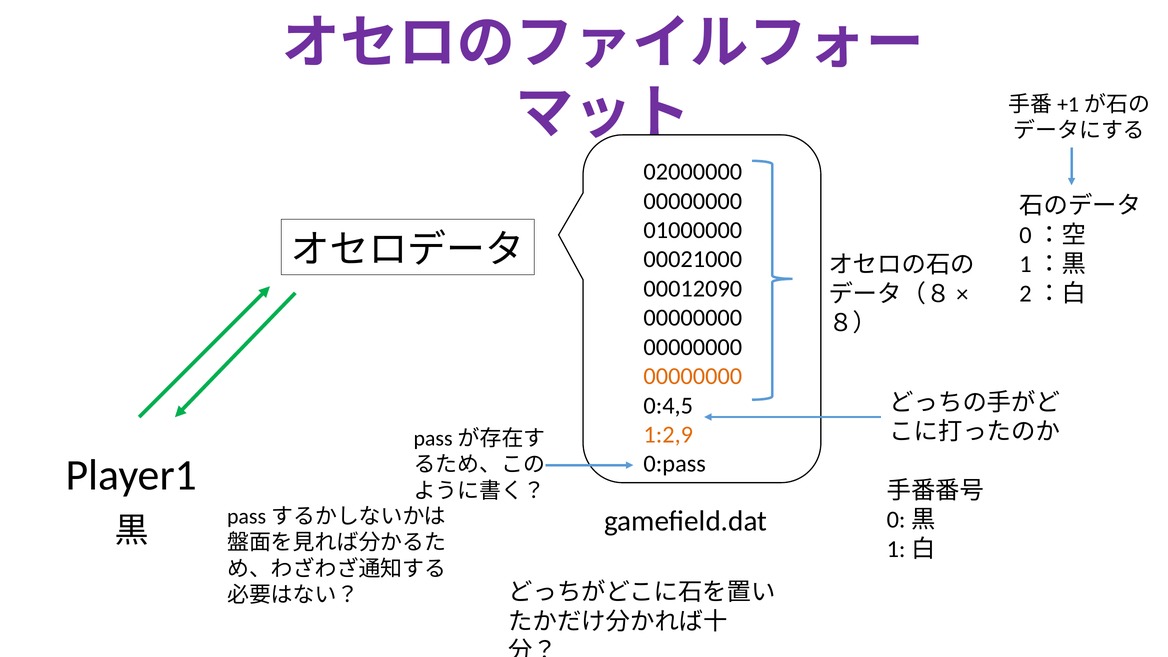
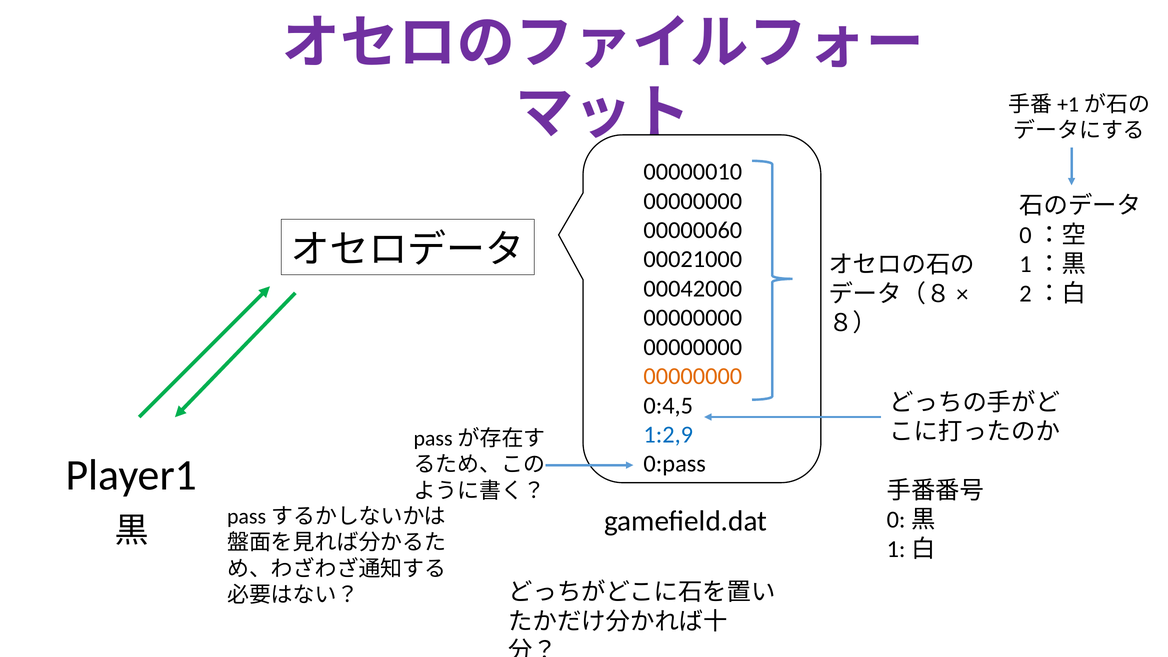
02000000: 02000000 -> 00000010 (693, 172)
01000000: 01000000 -> 00000060 (693, 230)
00012090: 00012090 -> 00042000 (693, 289)
1:2,9 colour: orange -> blue (668, 435)
